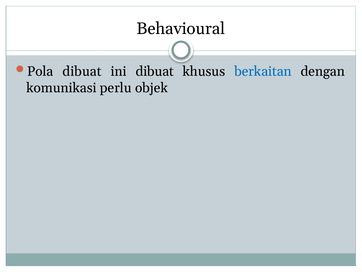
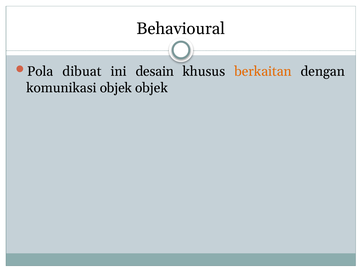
ini dibuat: dibuat -> desain (155, 71)
berkaitan colour: blue -> orange (263, 71)
komunikasi perlu: perlu -> objek (116, 88)
